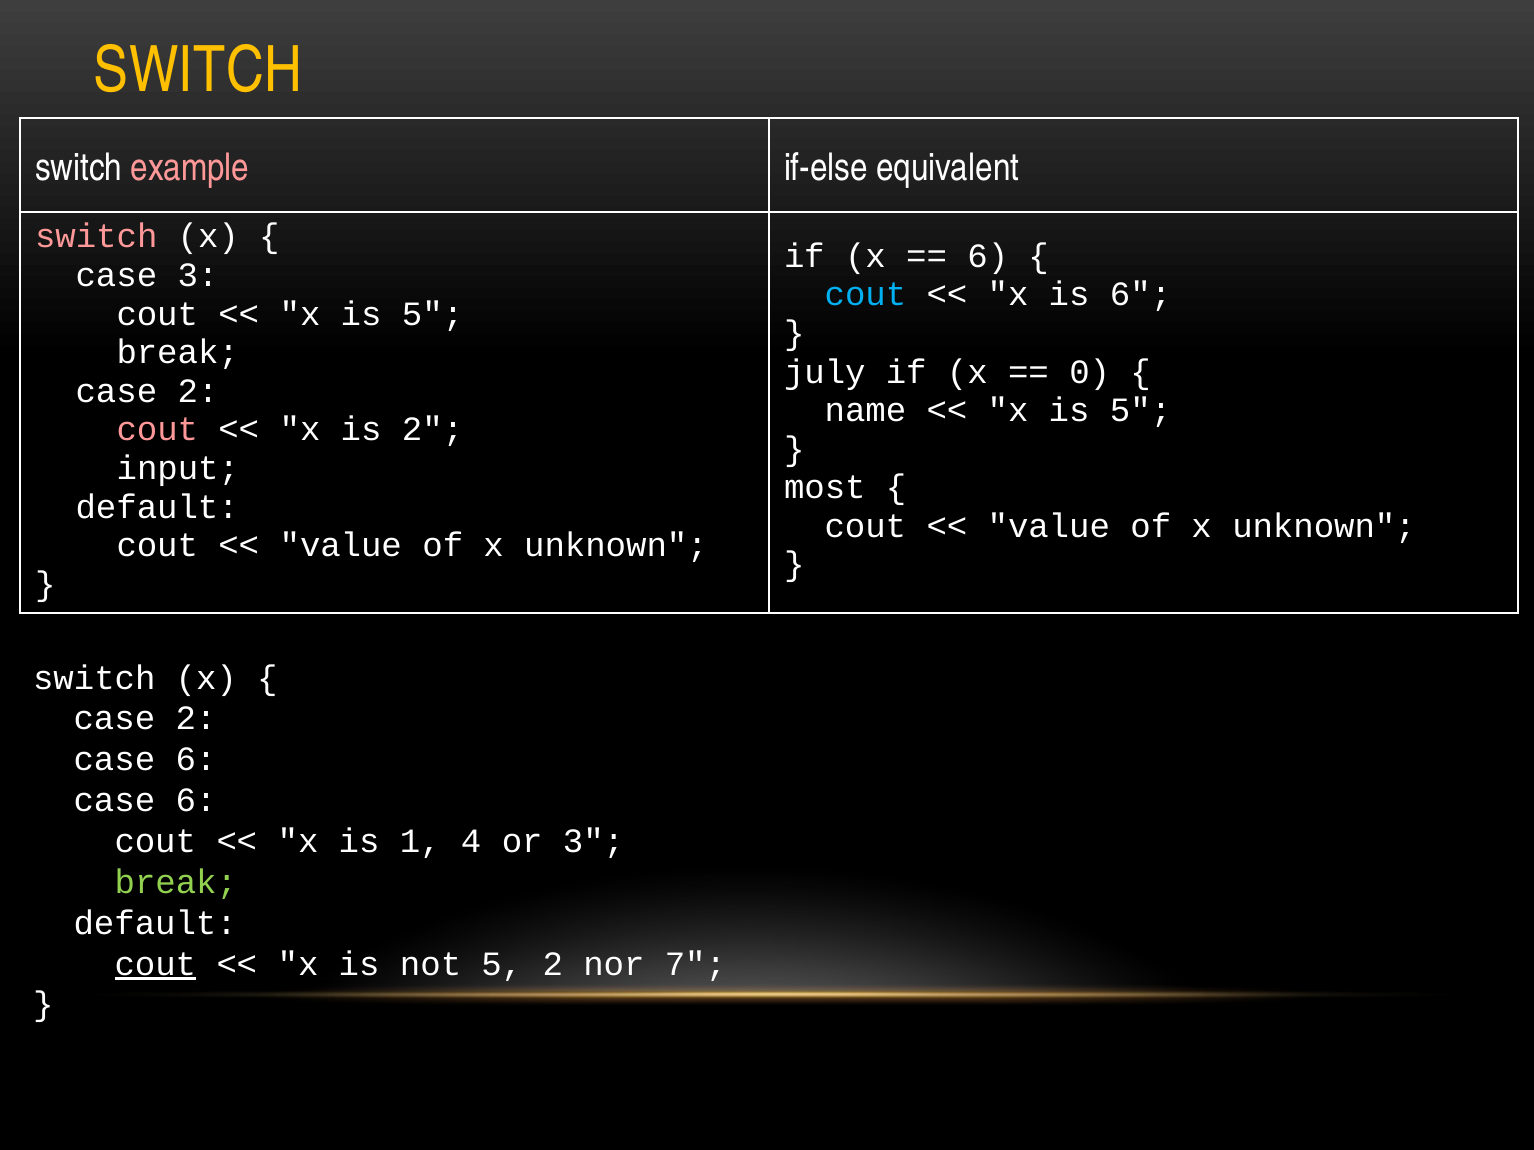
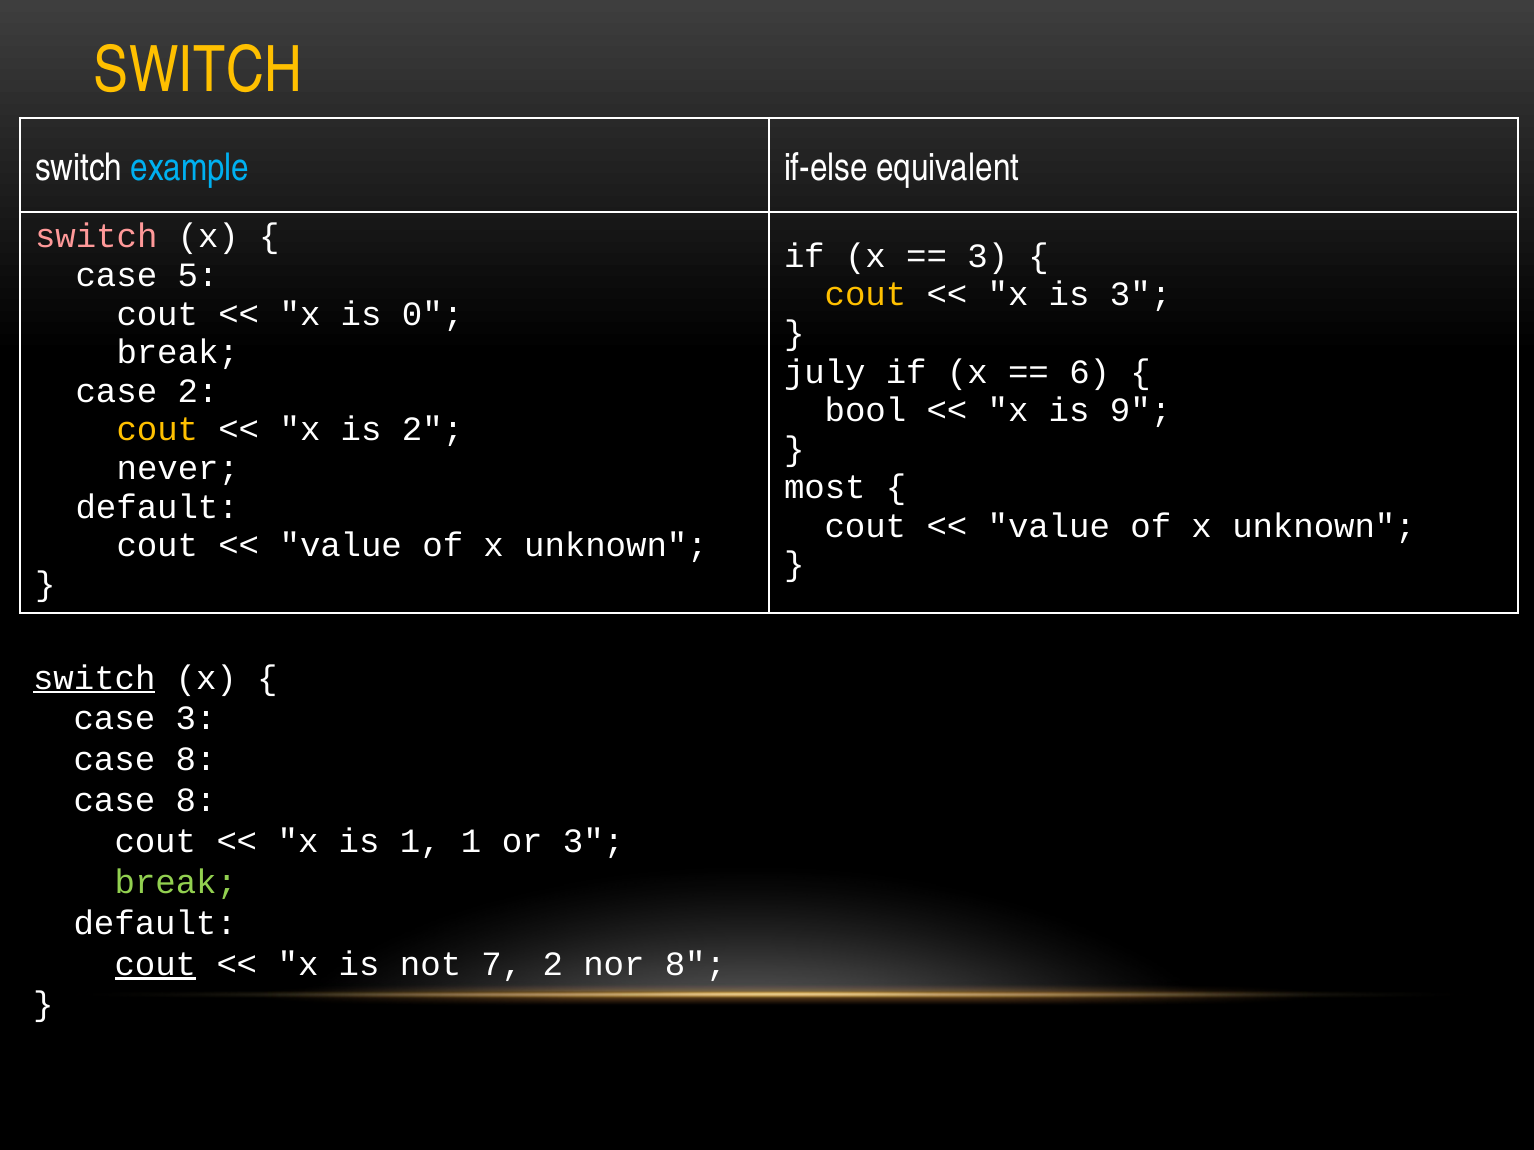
example colour: pink -> light blue (190, 168)
6: 6 -> 3 (988, 256)
case 3: 3 -> 5 (198, 275)
cout colour: light blue -> yellow (865, 295)
is 6: 6 -> 3 (1141, 295)
5: 5 -> 0 (433, 314)
0: 0 -> 6 (1090, 372)
name: name -> bool (865, 411)
5: 5 -> 9 (1141, 411)
cout colour: pink -> yellow (157, 430)
input: input -> never (178, 468)
switch underline: none -> present (94, 678)
2: 2 -> 3 (196, 719)
6: 6 -> 8 (196, 760)
6: 6 -> 8 (196, 801)
1 4: 4 -> 1 (471, 842)
not 5: 5 -> 7 (502, 964)
nor 7: 7 -> 8 (695, 964)
